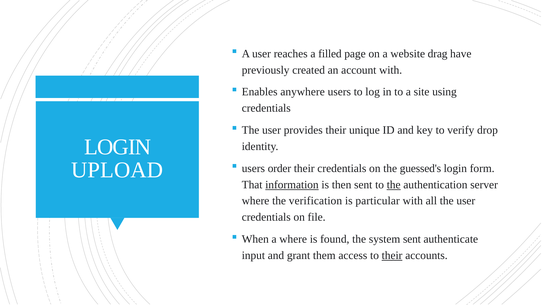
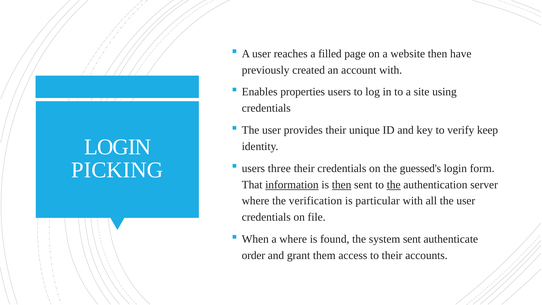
website drag: drag -> then (438, 54)
anywhere: anywhere -> properties (303, 92)
drop: drop -> keep (488, 130)
UPLOAD: UPLOAD -> PICKING (117, 170)
order: order -> three (279, 168)
then underline: none -> present (342, 185)
input: input -> order (253, 255)
their underline: present -> none (392, 255)
